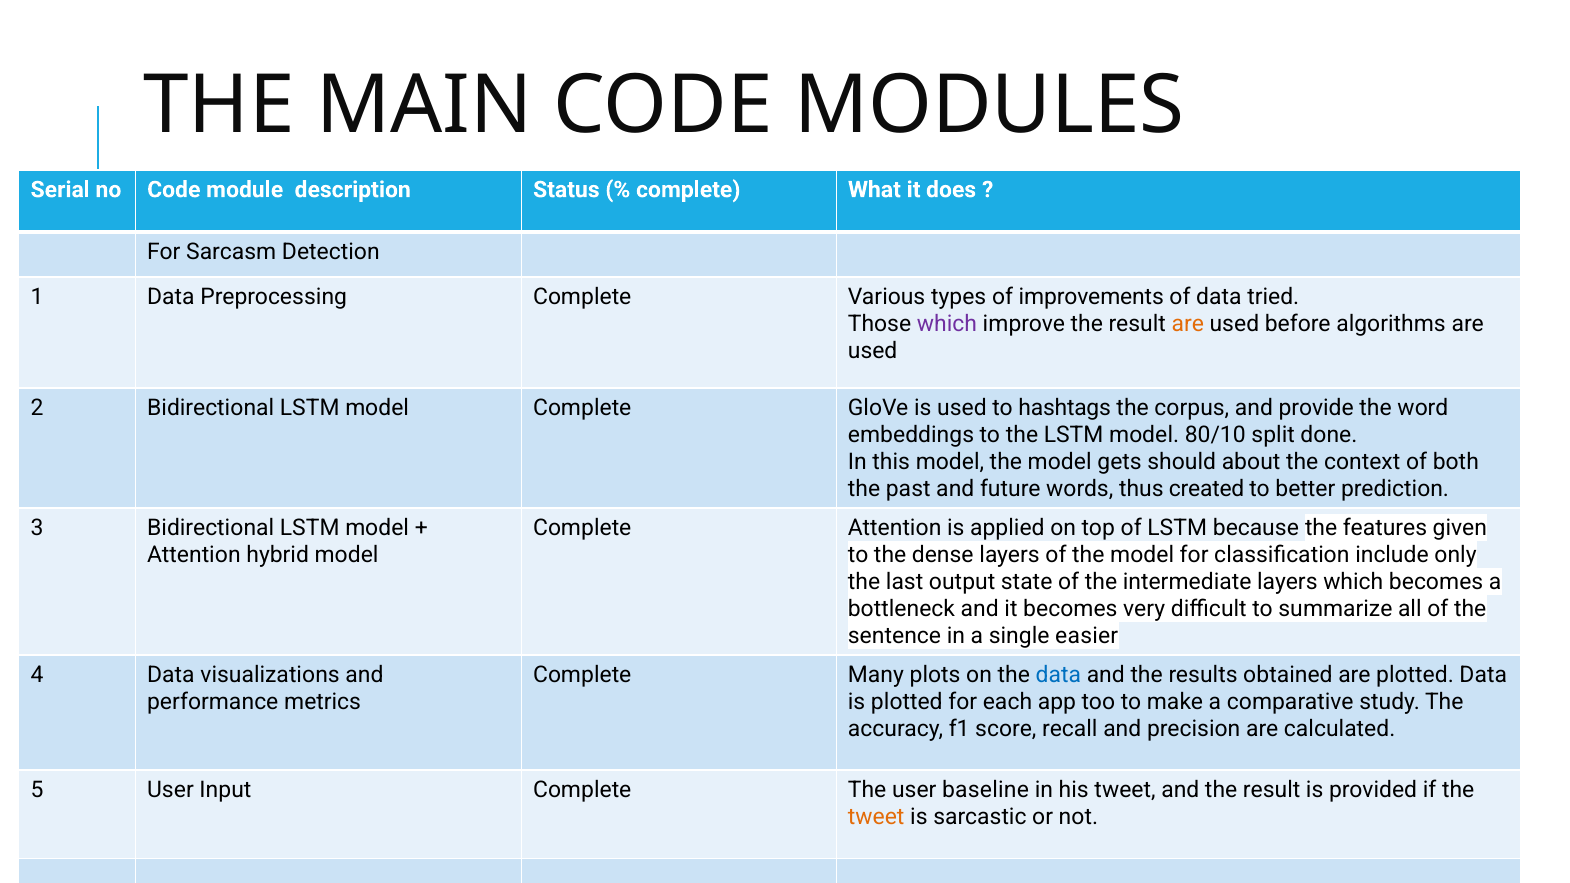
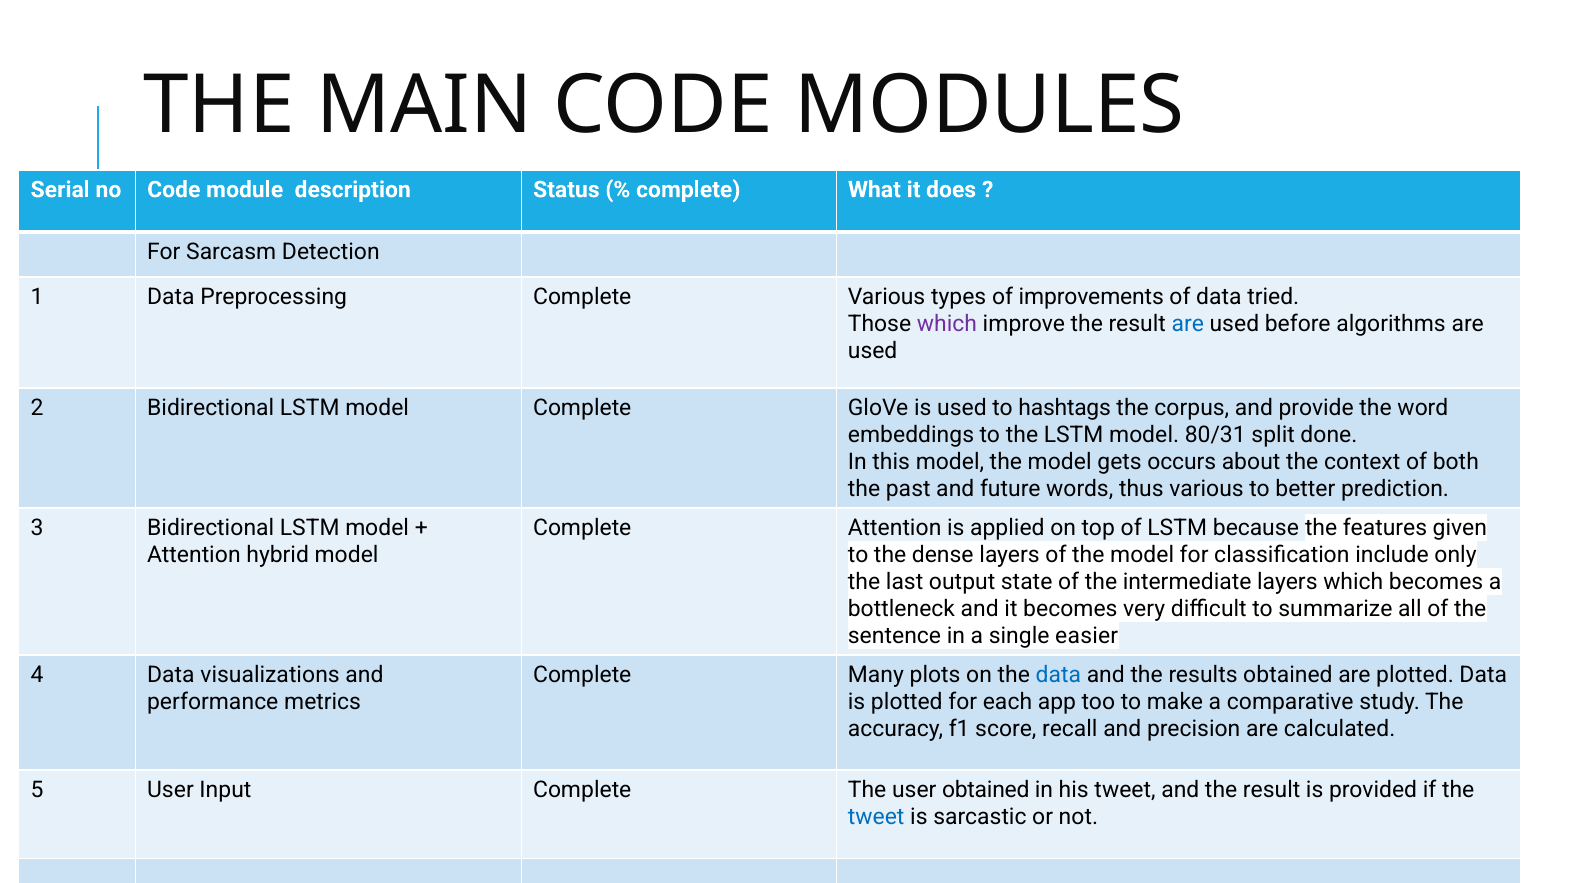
are colour: orange -> blue (1188, 324)
80/10: 80/10 -> 80/31 (1215, 435)
should: should -> occurs (1182, 462)
thus created: created -> various (1206, 489)
user baseline: baseline -> obtained (986, 790)
tweet colour: orange -> blue (876, 817)
